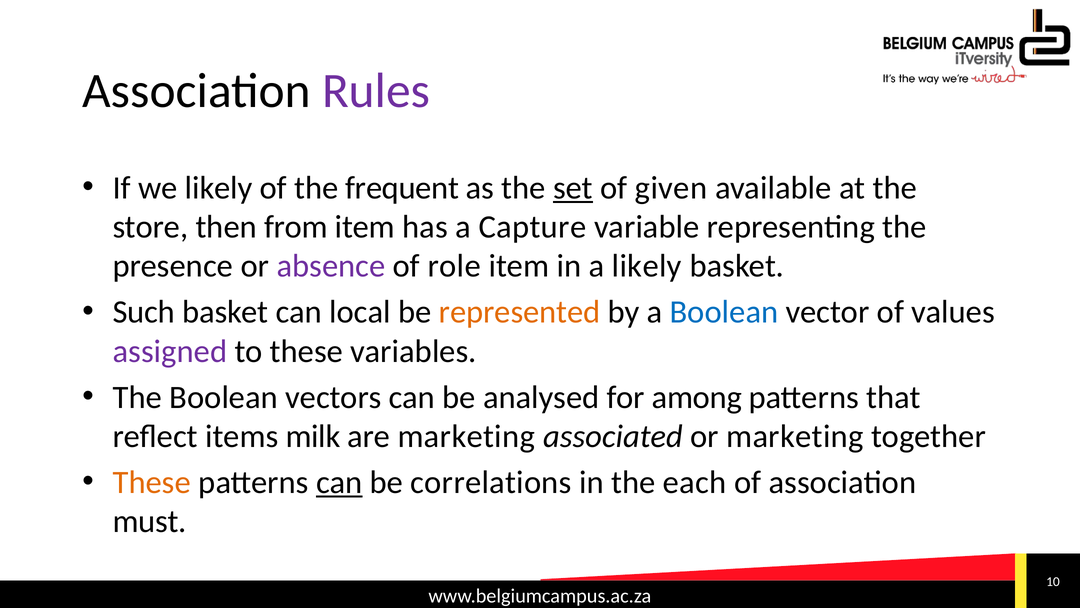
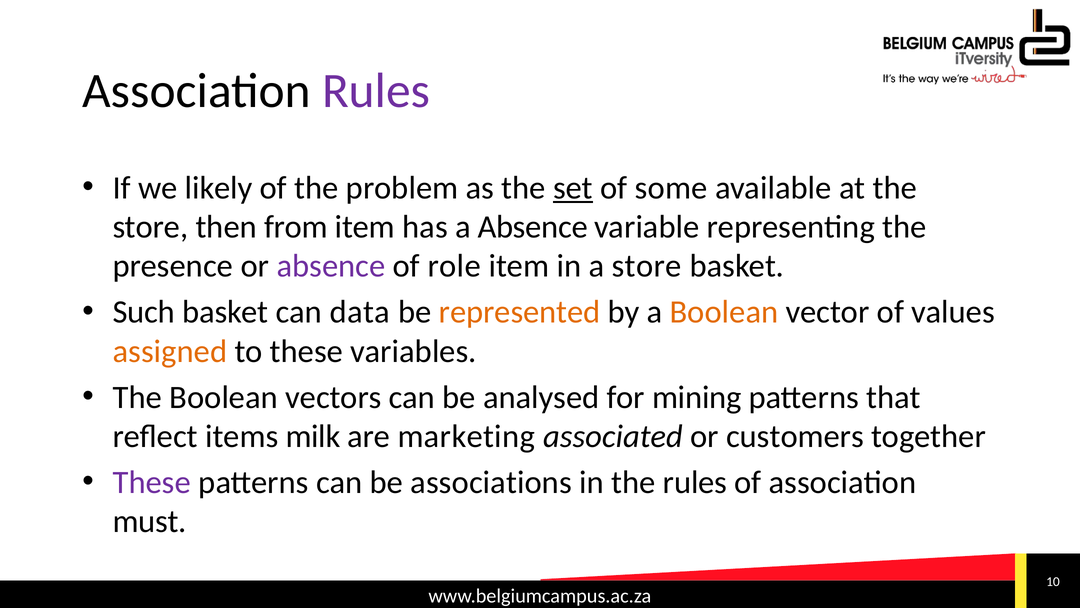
frequent: frequent -> problem (402, 188)
given: given -> some (671, 188)
a Capture: Capture -> Absence (533, 227)
a likely: likely -> store (647, 266)
local: local -> data (360, 312)
Boolean colour: blue -> orange (724, 312)
assigned colour: purple -> orange (170, 351)
among: among -> mining (697, 397)
or marketing: marketing -> customers (795, 436)
These colour: orange -> purple (152, 482)
can underline: present -> none (339, 482)
correlations: correlations -> associations (491, 482)
the each: each -> rules (695, 482)
